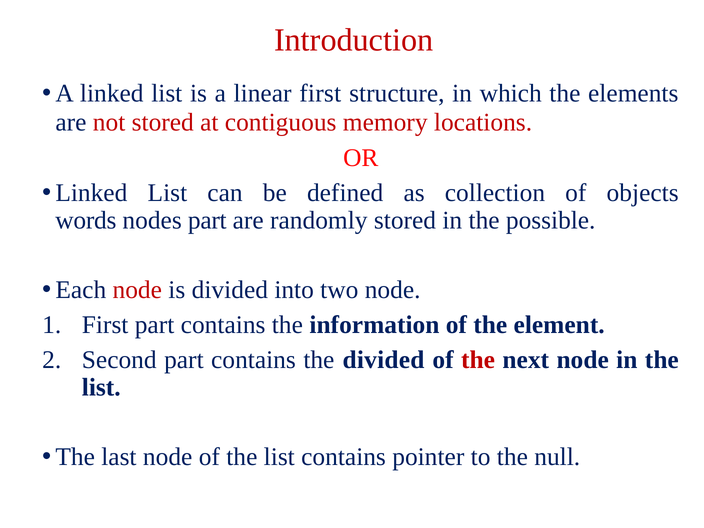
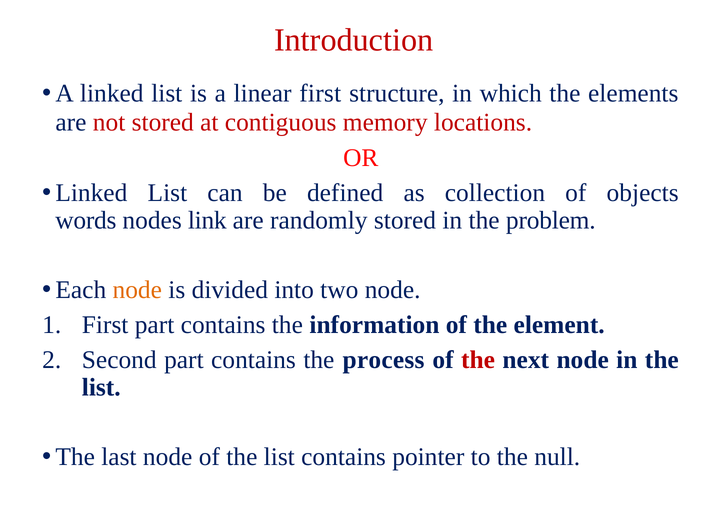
nodes part: part -> link (207, 220)
possible: possible -> problem (551, 220)
node colour: red -> orange (137, 290)
the divided: divided -> process (384, 360)
